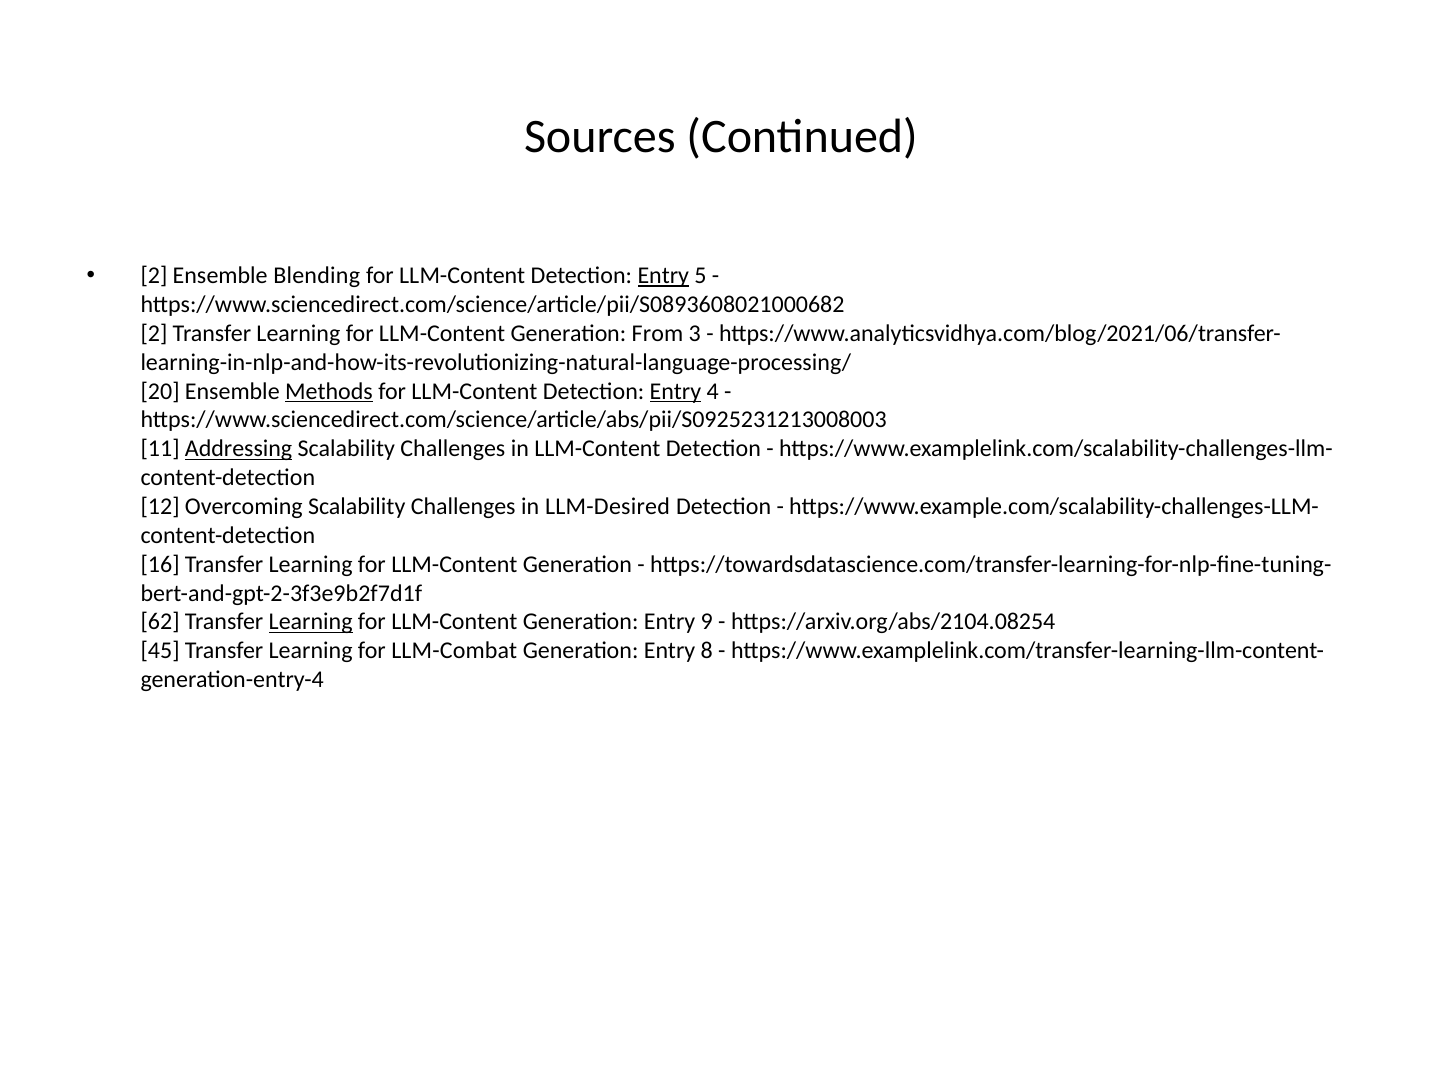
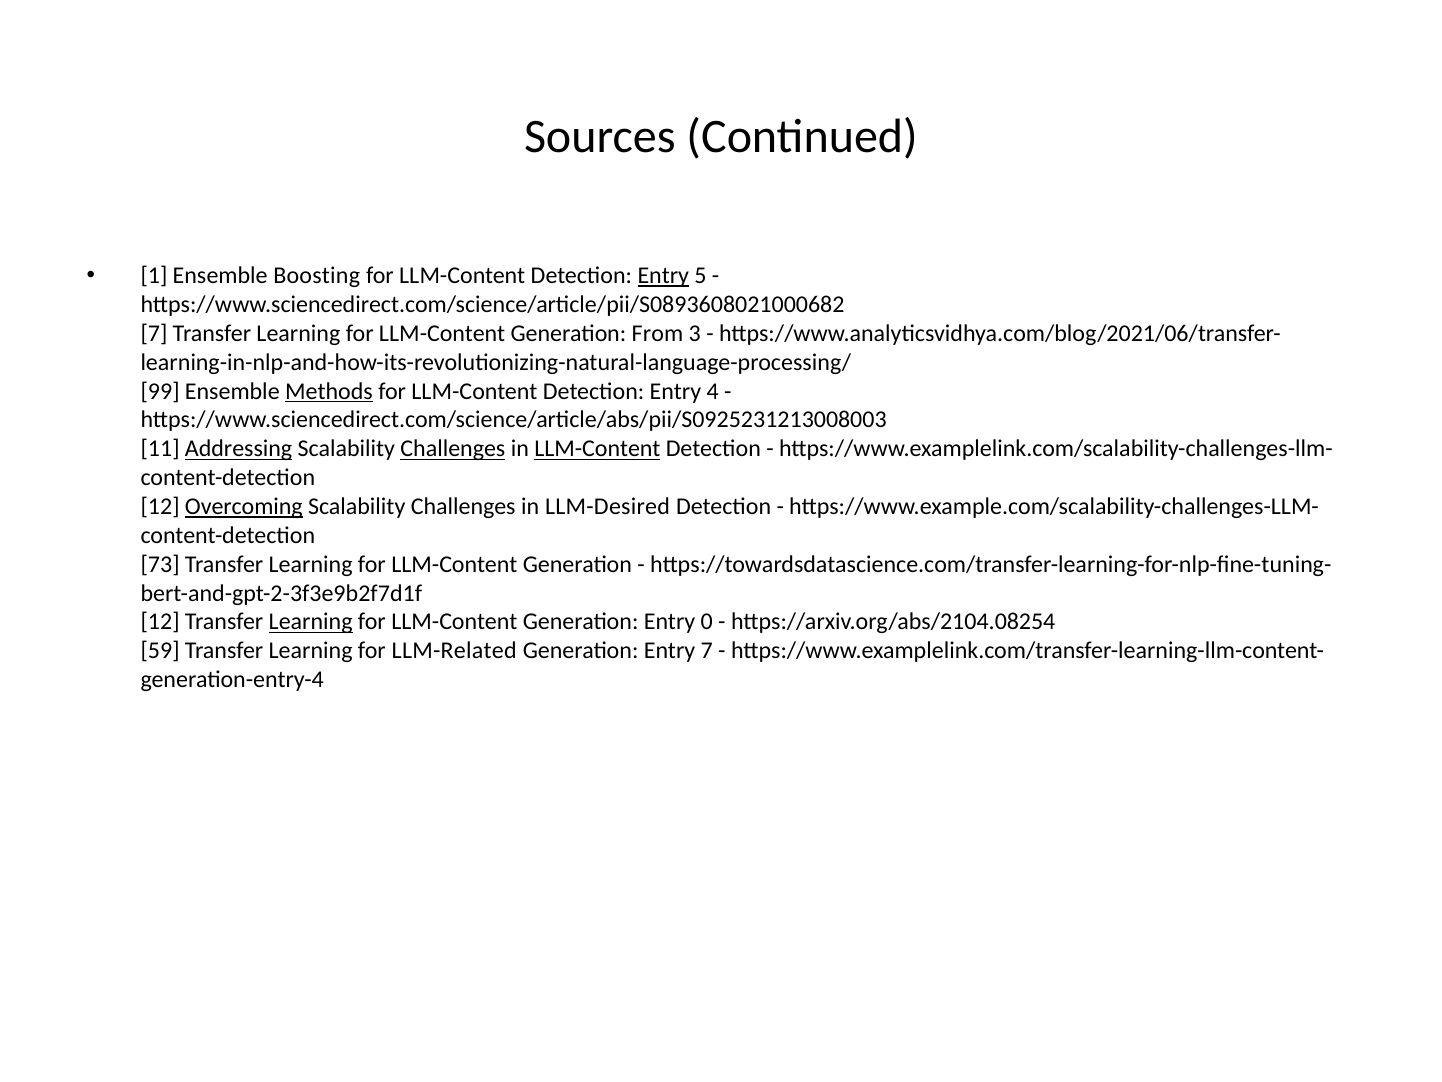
2: 2 -> 1 (154, 276)
Blending: Blending -> Boosting (317, 276)
2: 2 -> 7 (154, 333)
20: 20 -> 99 (160, 391)
Entry underline: present -> none (675, 391)
Challenges underline: none -> present (453, 449)
LLM-Content underline: none -> present (597, 449)
Overcoming underline: none -> present (244, 506)
16: 16 -> 73 (160, 564)
62: 62 -> 12 (160, 622)
9: 9 -> 0 (707, 622)
45: 45 -> 59 (160, 651)
LLM-Combat: LLM-Combat -> LLM-Related (454, 651)
Entry 8: 8 -> 7 (707, 651)
